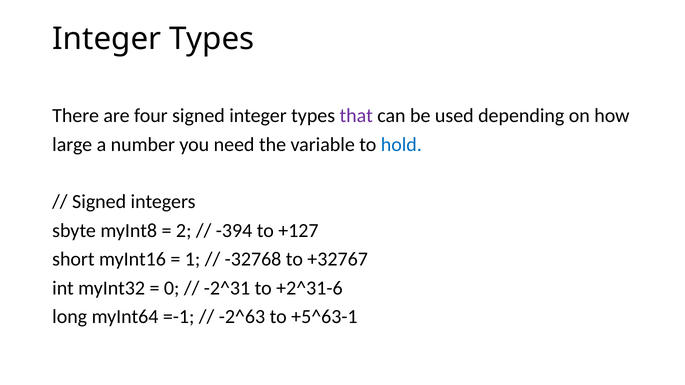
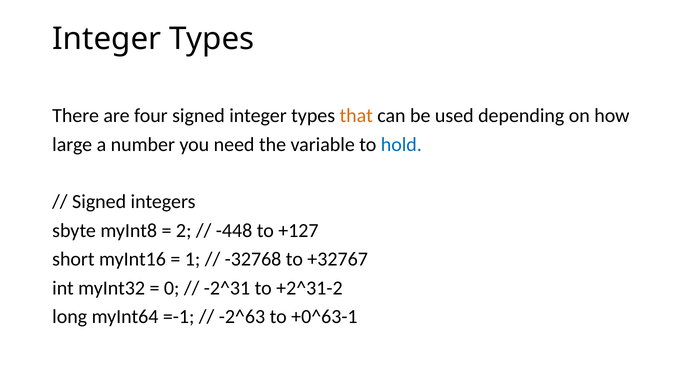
that colour: purple -> orange (356, 116)
-394: -394 -> -448 (234, 231)
+2^31-6: +2^31-6 -> +2^31-2 (309, 288)
+5^63-1: +5^63-1 -> +0^63-1 (324, 317)
